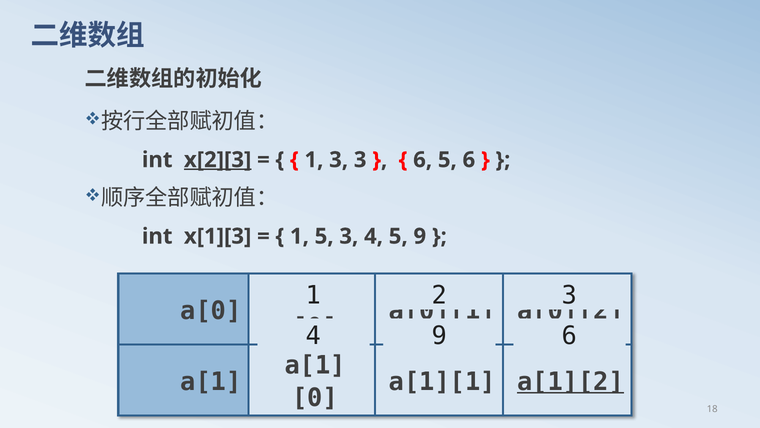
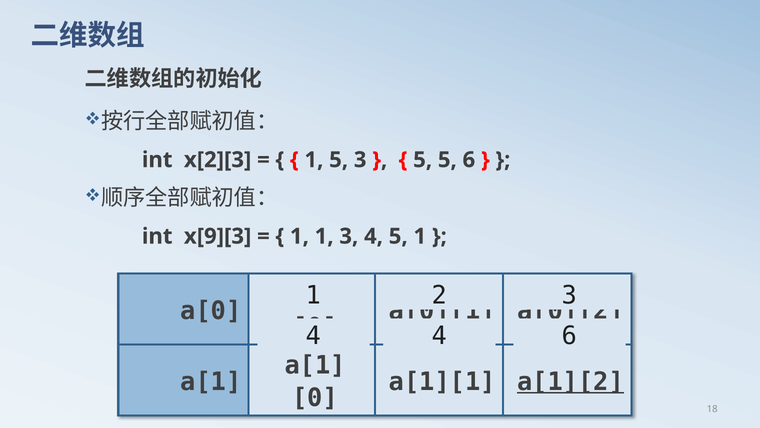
x[2][3 underline: present -> none (218, 160)
1 3: 3 -> 5 (339, 160)
6: 6 -> 5 (423, 160)
x[1][3: x[1][3 -> x[9][3 (218, 236)
1 5: 5 -> 1 (324, 236)
5 9: 9 -> 1 (420, 236)
9: 9 -> 4 (439, 336)
